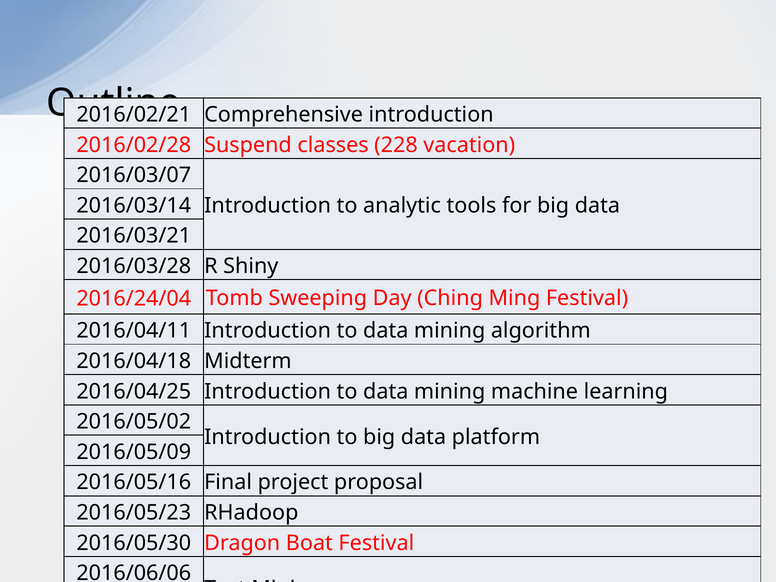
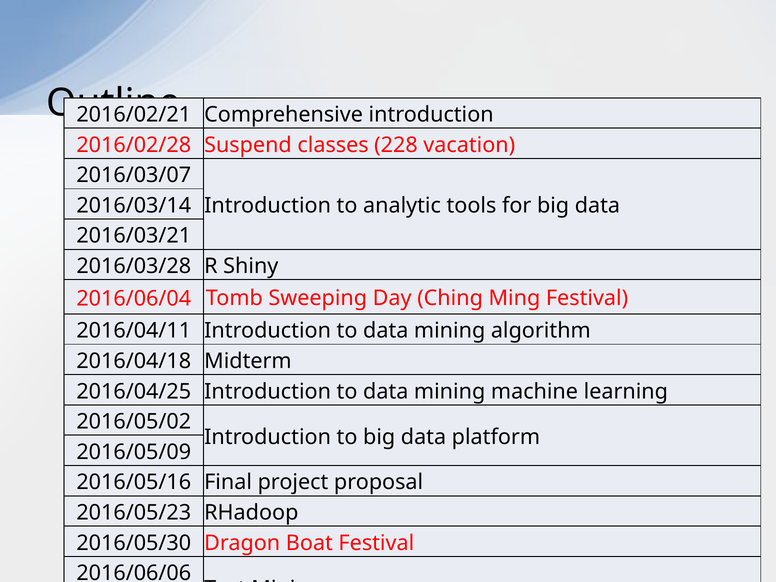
2016/24/04: 2016/24/04 -> 2016/06/04 (134, 298)
